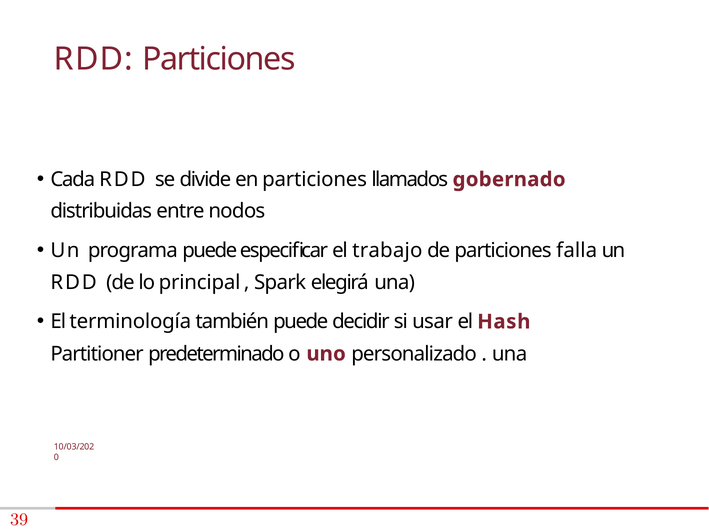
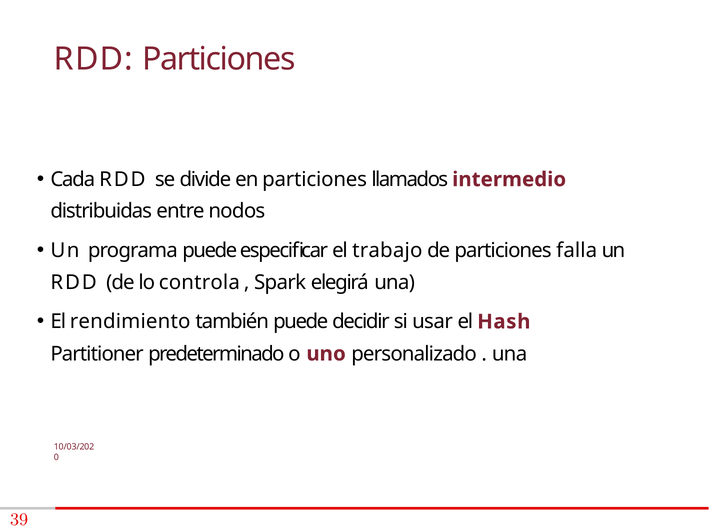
gobernado: gobernado -> intermedio (509, 180)
principal: principal -> controla (199, 283)
terminología: terminología -> rendimiento (130, 322)
